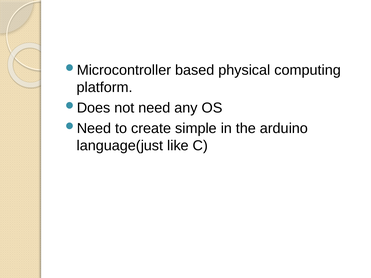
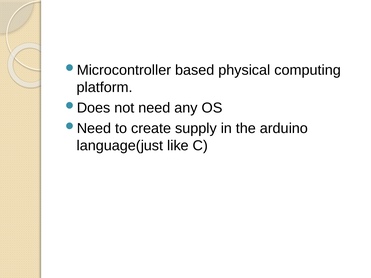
simple: simple -> supply (196, 128)
